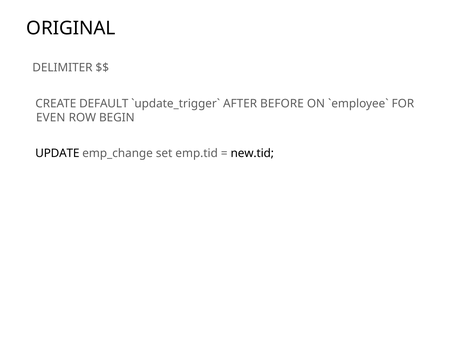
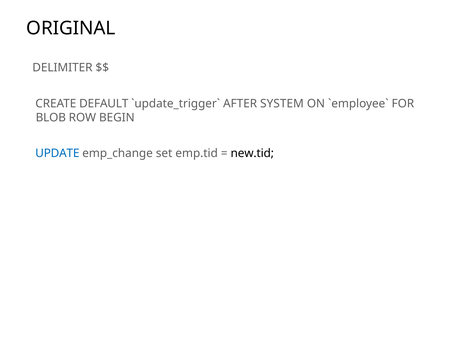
BEFORE: BEFORE -> SYSTEM (282, 103)
EVEN: EVEN -> BLOB (51, 117)
UPDATE colour: black -> blue (57, 153)
